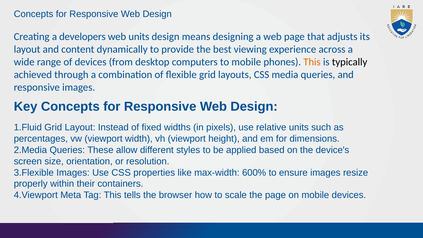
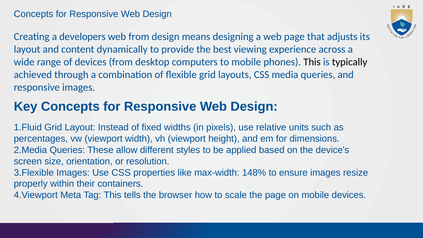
web units: units -> from (139, 37)
This colour: orange -> black (312, 62)
600%: 600% -> 148% (254, 173)
